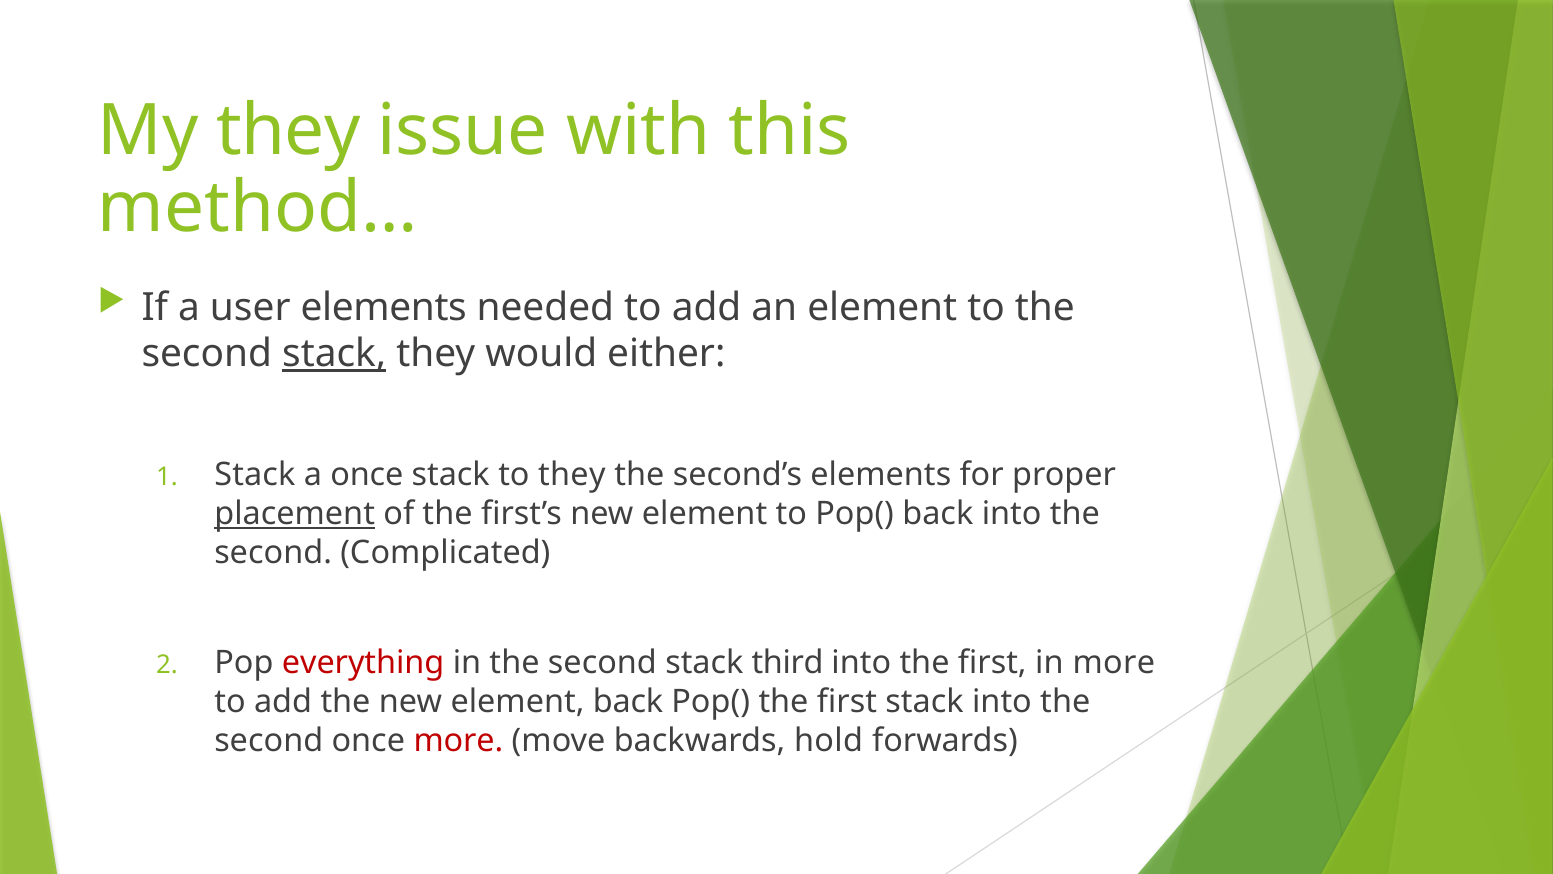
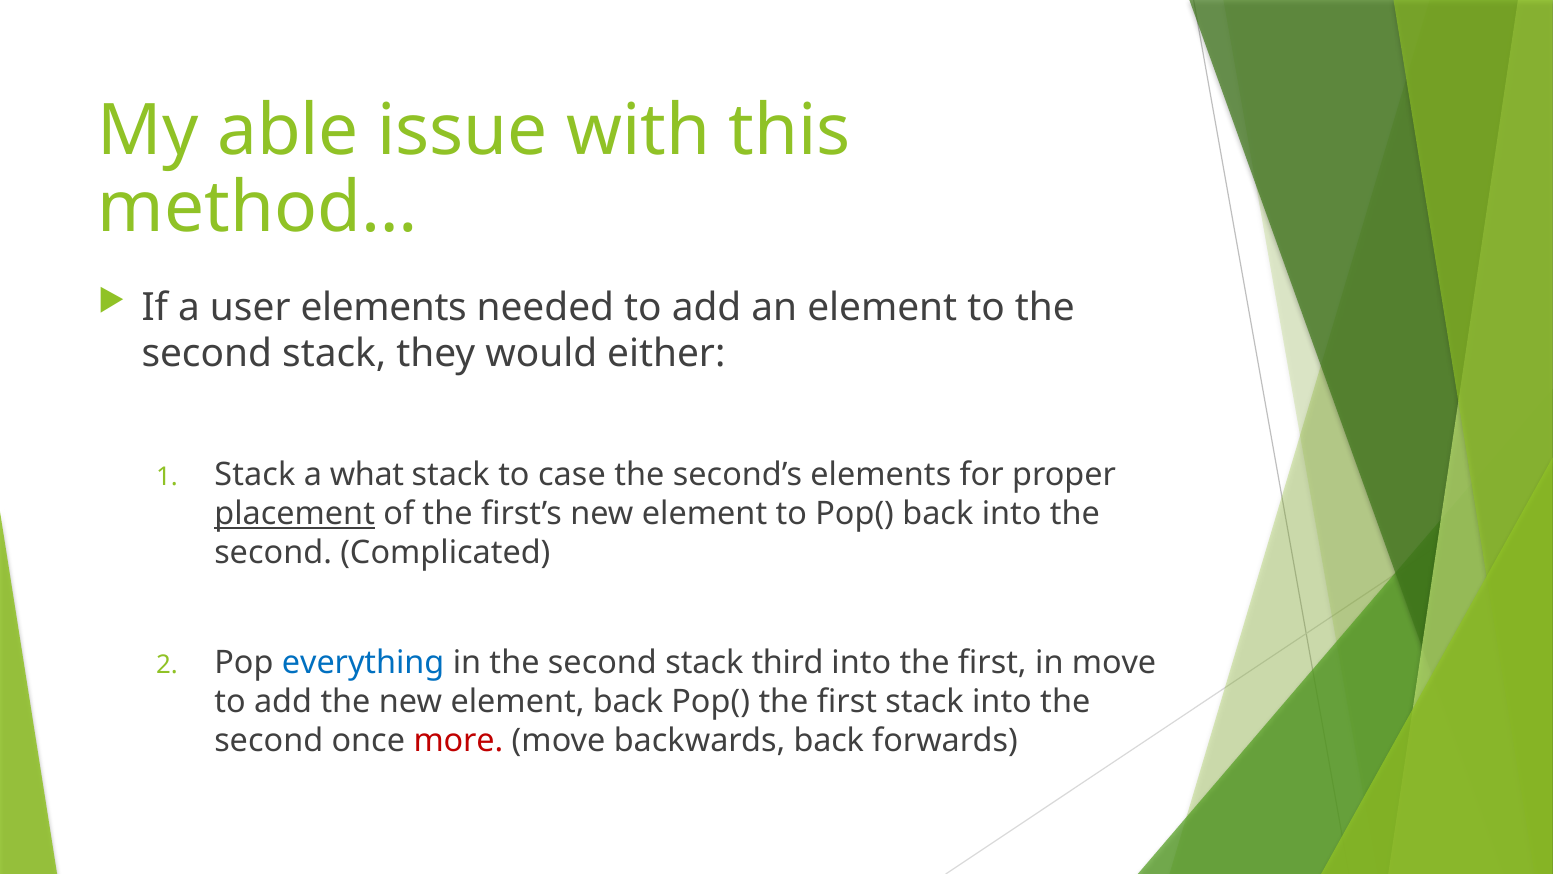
My they: they -> able (288, 131)
stack underline: present -> none (334, 354)
a once: once -> what (367, 475)
to they: they -> case (572, 475)
everything colour: red -> blue (363, 663)
in more: more -> move (1114, 663)
backwards hold: hold -> back (829, 741)
